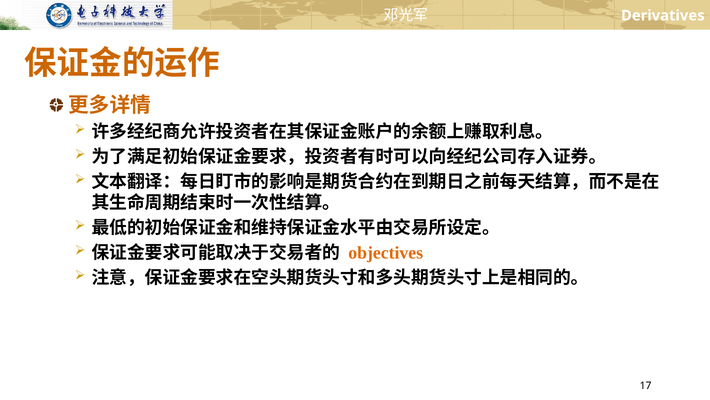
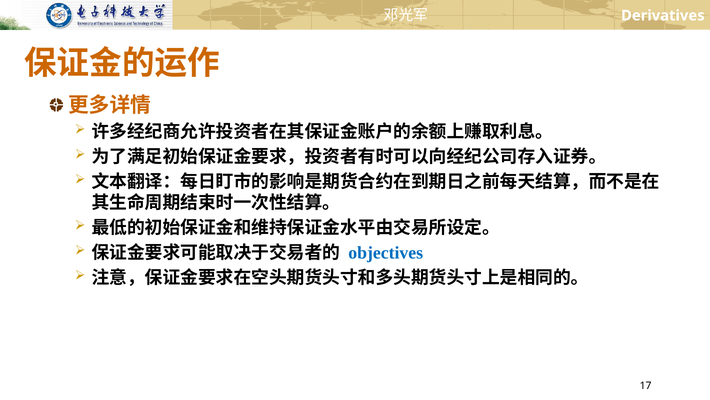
objectives colour: orange -> blue (386, 252)
